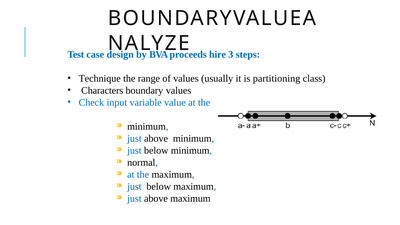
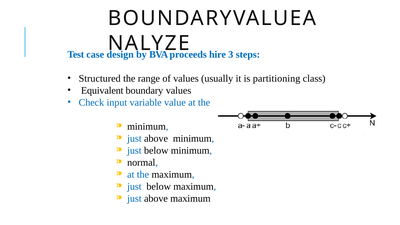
Technique: Technique -> Structured (100, 79)
Characters: Characters -> Equivalent (102, 91)
